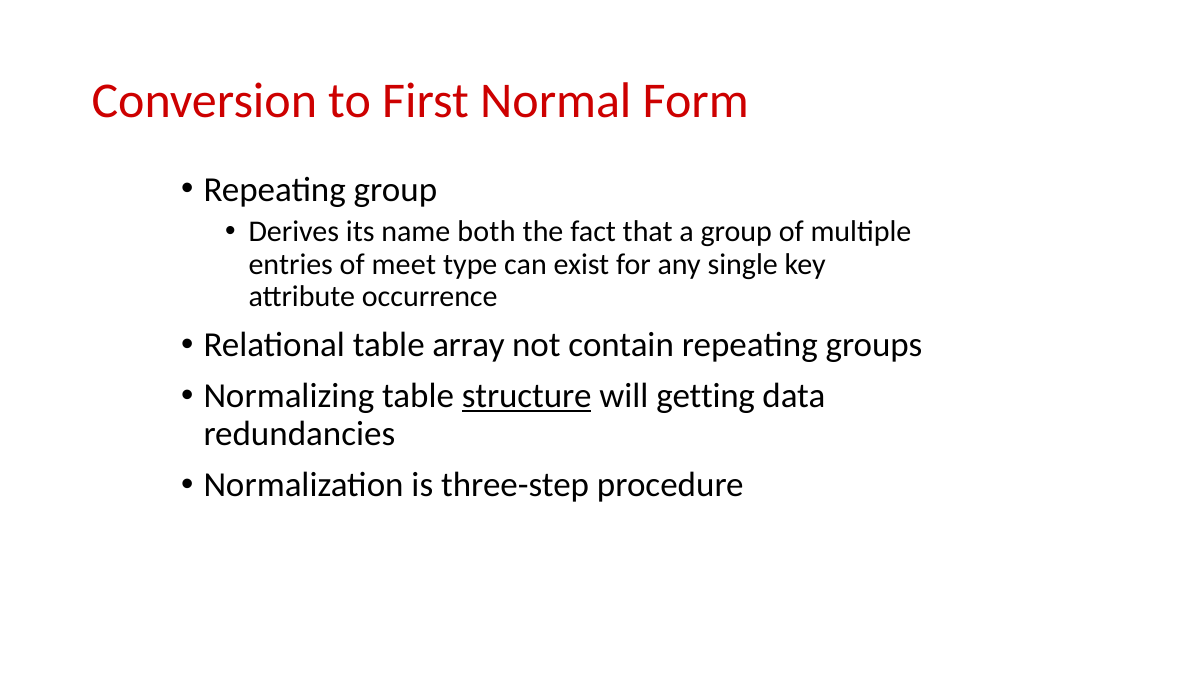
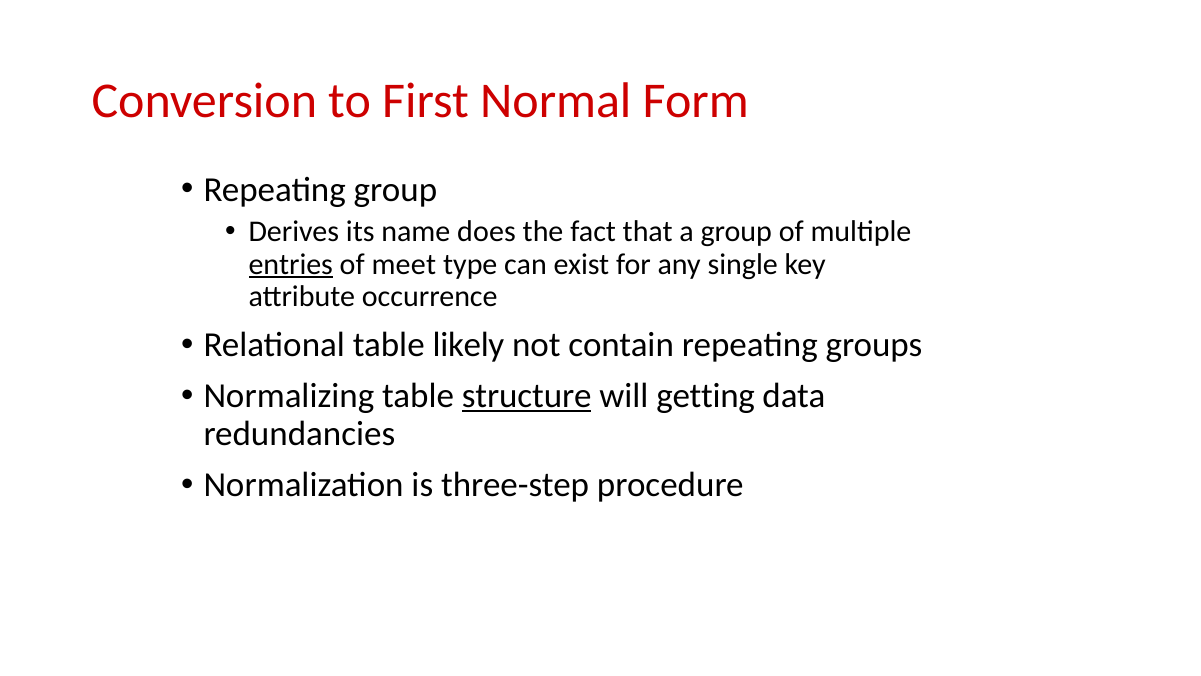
both: both -> does (486, 232)
entries underline: none -> present (291, 264)
array: array -> likely (468, 345)
